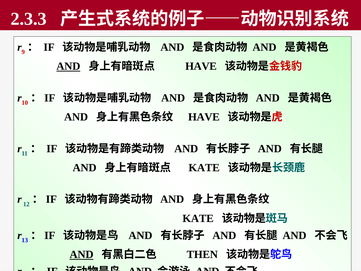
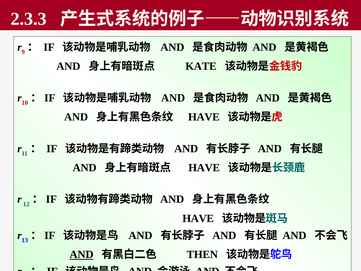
AND underline: present -> none (68, 66)
HAVE: HAVE -> KATE (201, 66)
KATE: KATE -> HAVE (204, 168)
KATE: KATE -> HAVE (198, 218)
